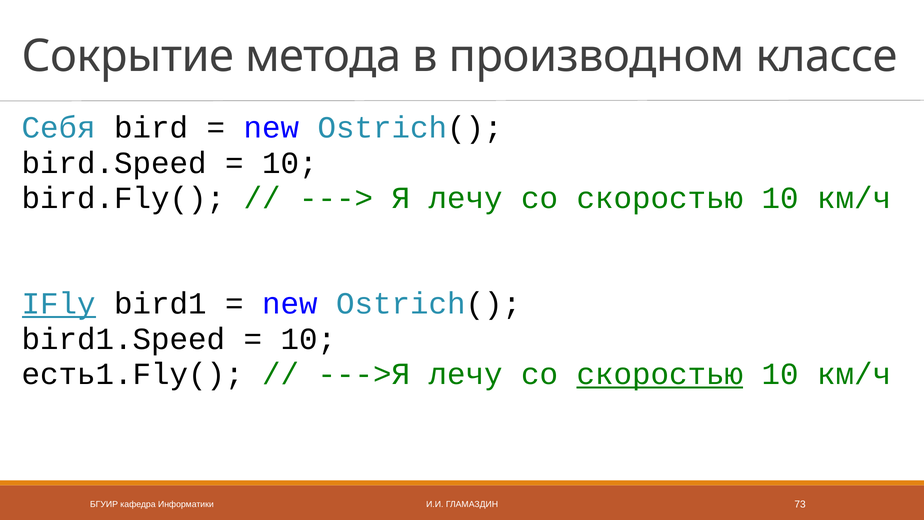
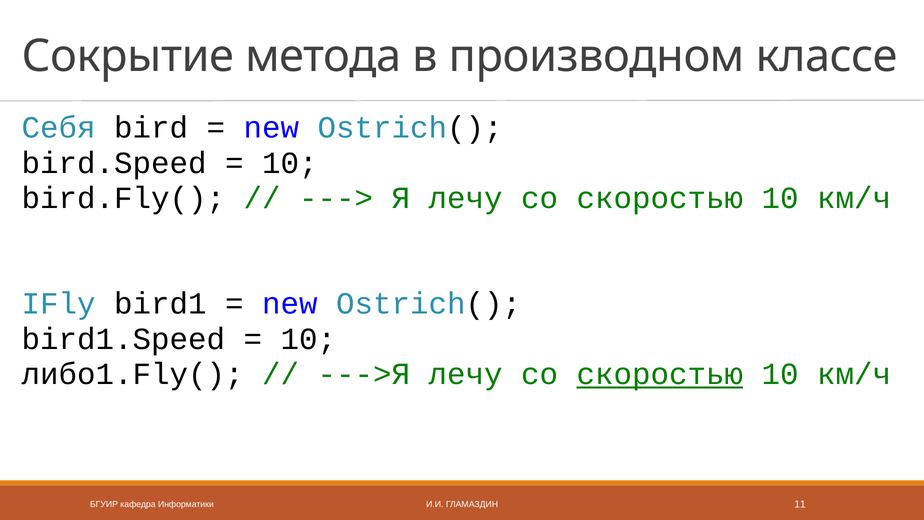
IFly underline: present -> none (59, 304)
есть1.Fly(: есть1.Fly( -> либо1.Fly( (133, 374)
73: 73 -> 11 (800, 504)
